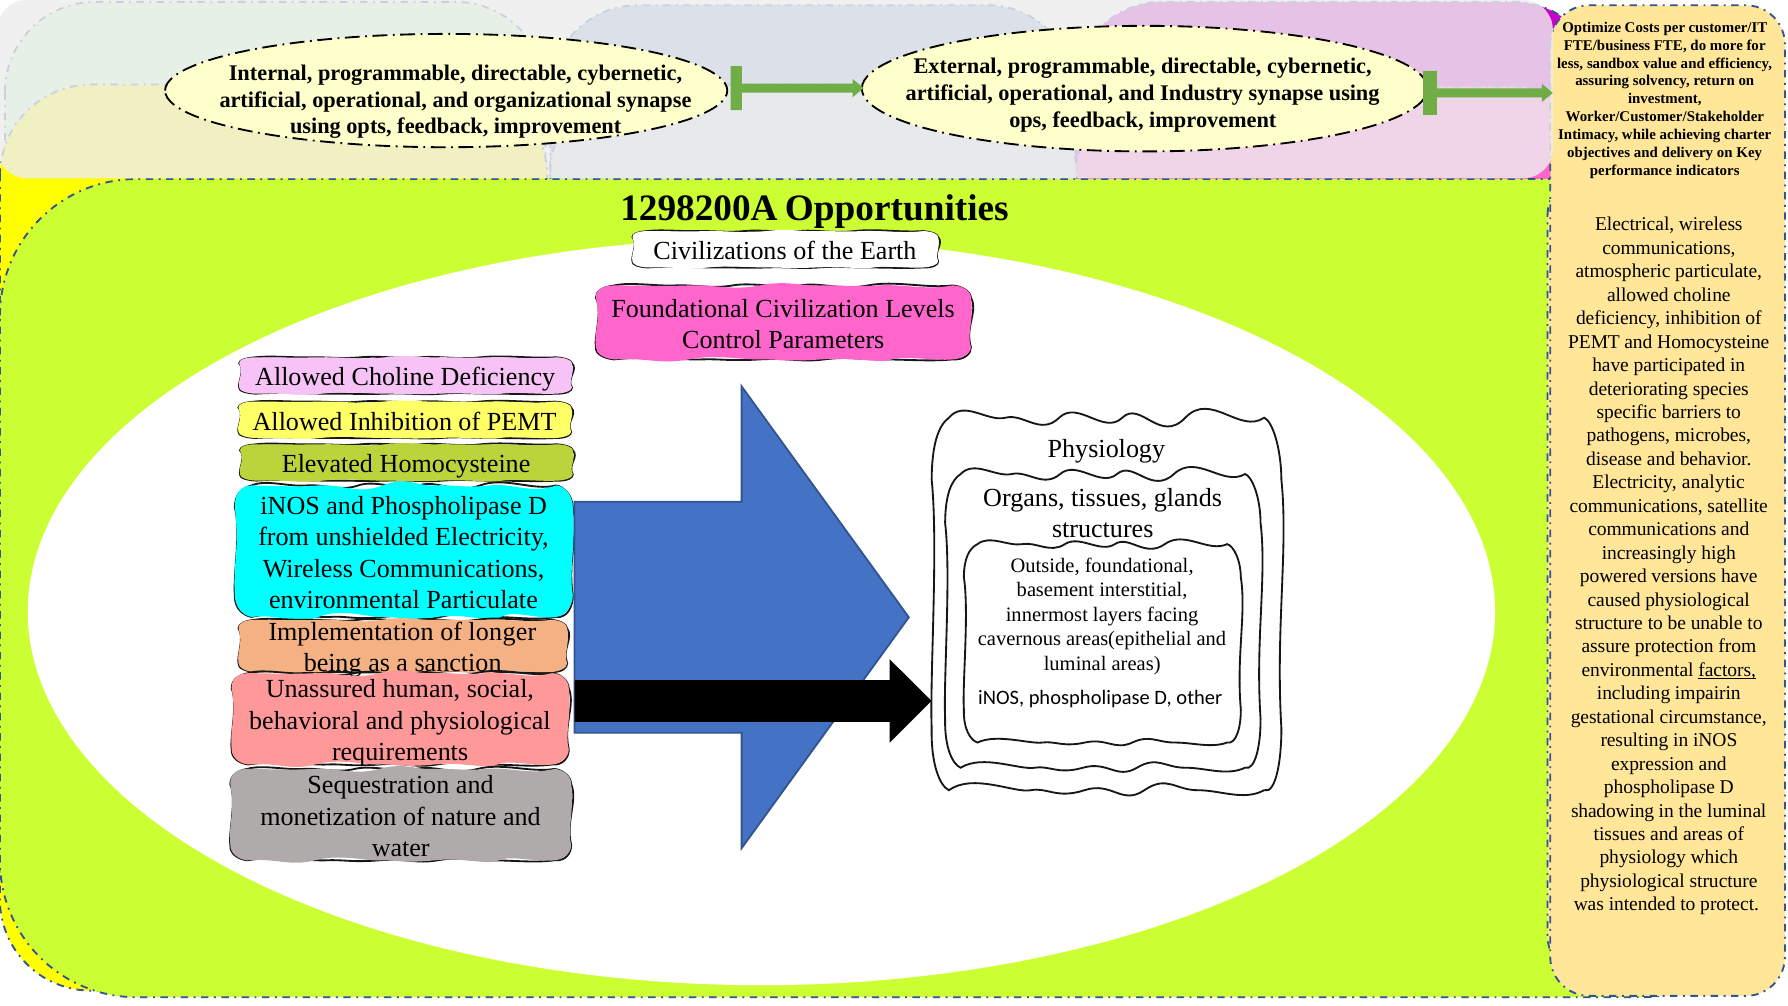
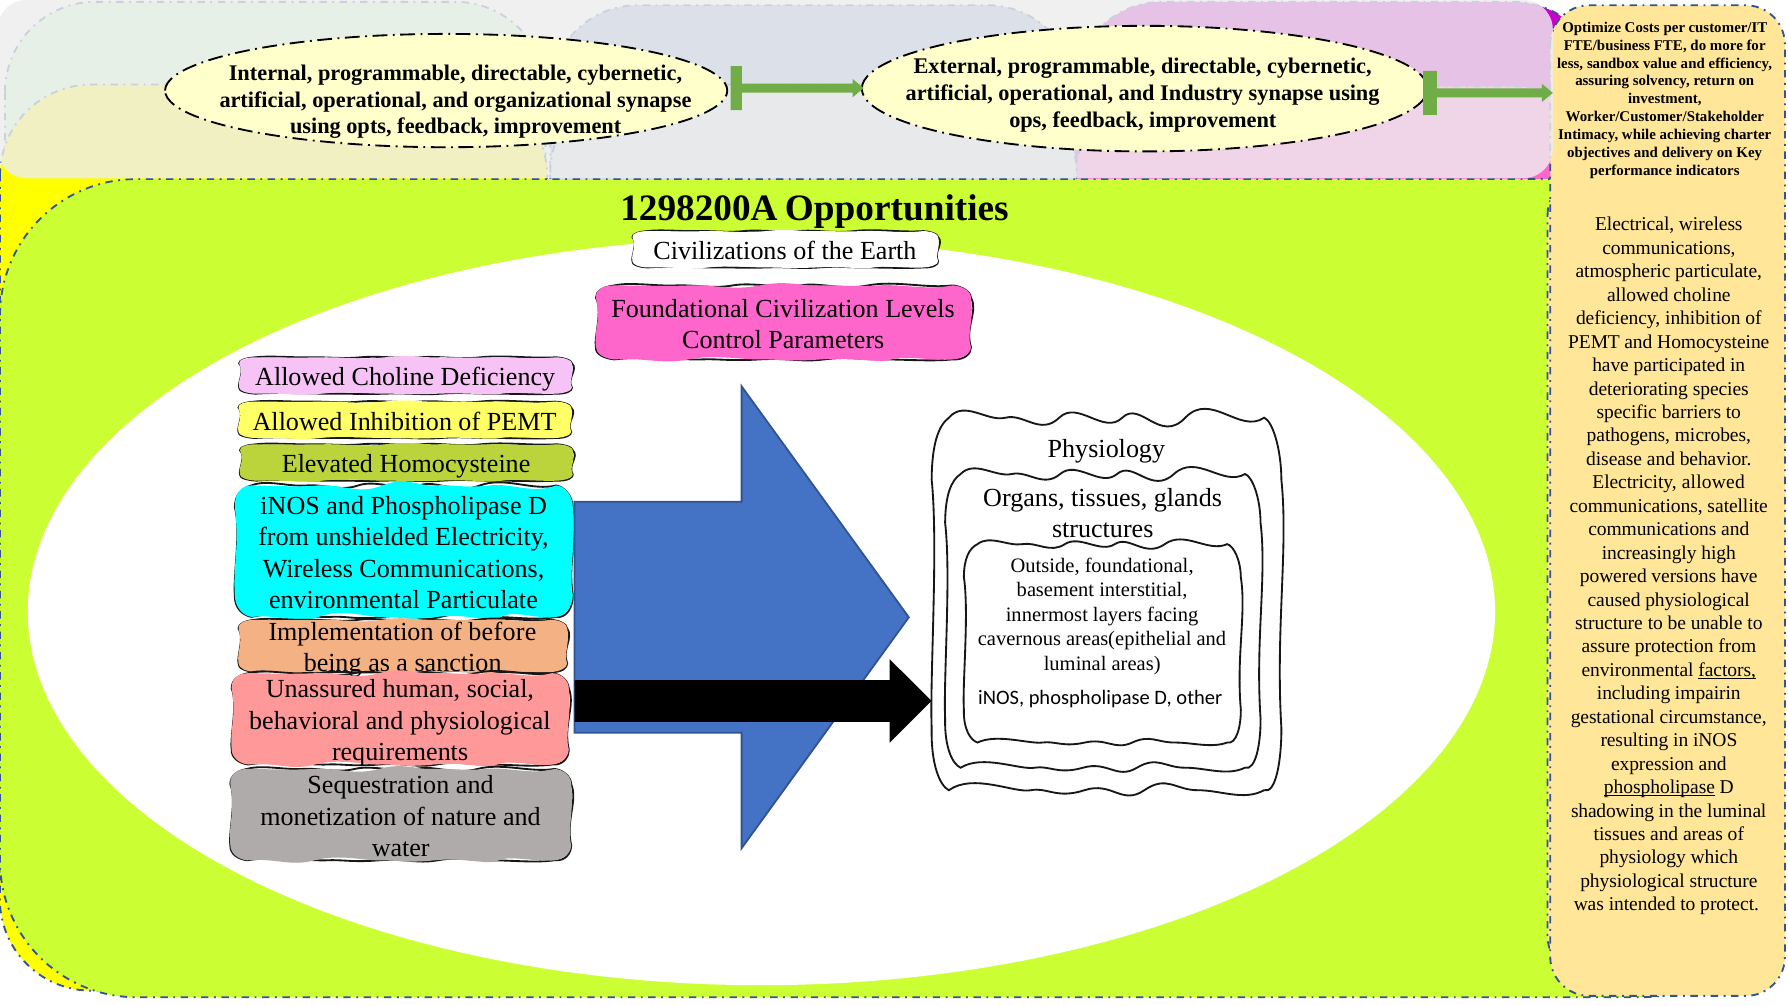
Electricity analytic: analytic -> allowed (1713, 482)
longer: longer -> before (502, 632)
phospholipase underline: none -> present (1659, 787)
